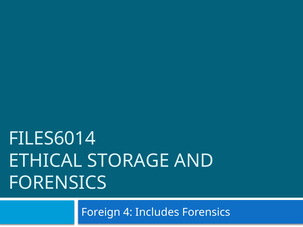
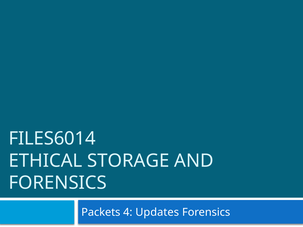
Foreign: Foreign -> Packets (101, 213)
Includes: Includes -> Updates (157, 213)
